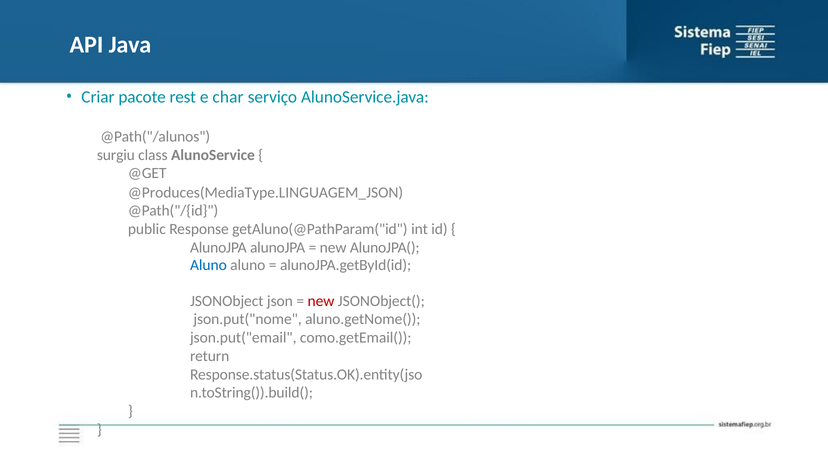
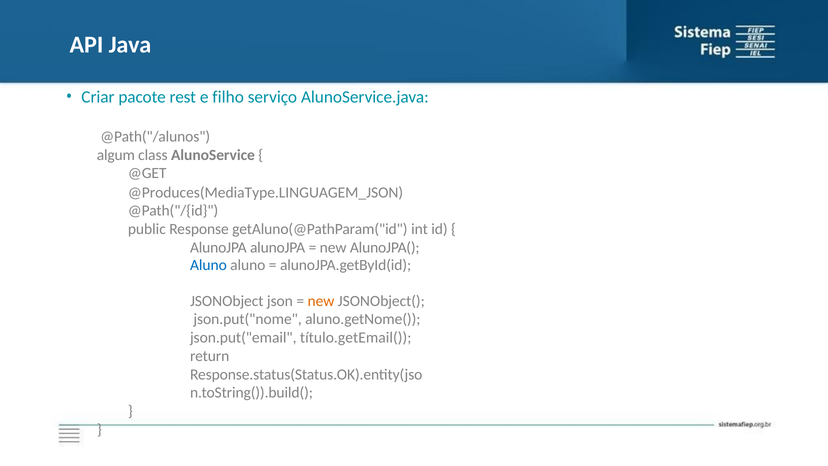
char: char -> filho (228, 97)
surgiu: surgiu -> algum (116, 155)
new colour: red -> orange (321, 301)
como.getEmail(: como.getEmail( -> título.getEmail( (356, 337)
